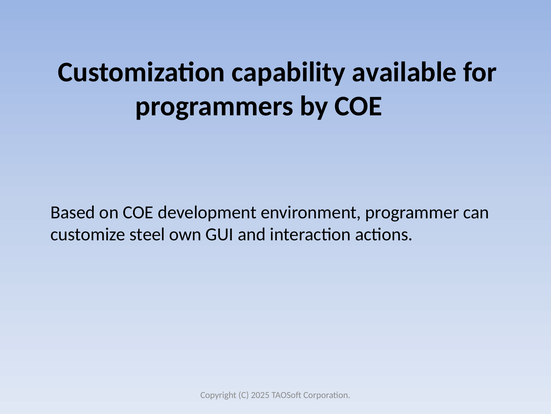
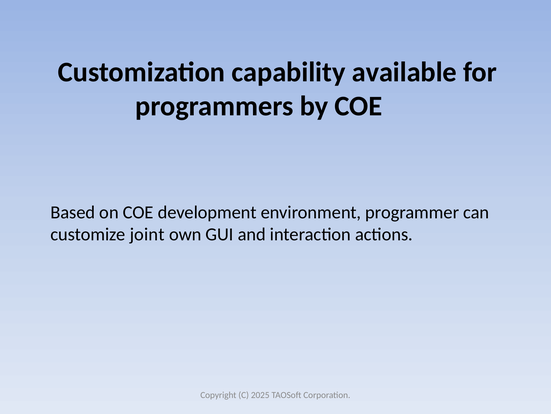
steel: steel -> joint (147, 234)
